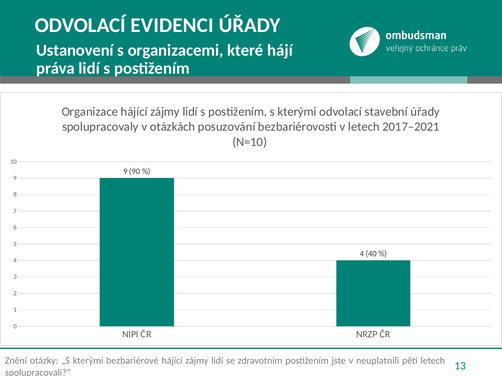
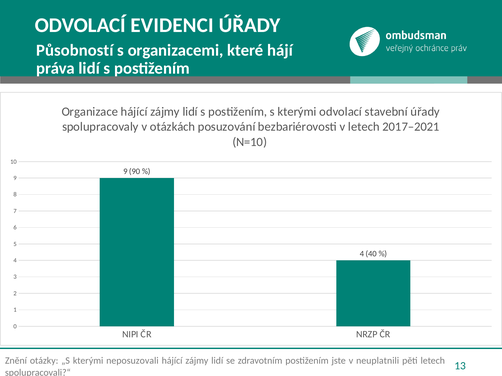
Ustanovení: Ustanovení -> Působností (75, 50)
bezbariérové: bezbariérové -> neposuzovali (132, 361)
